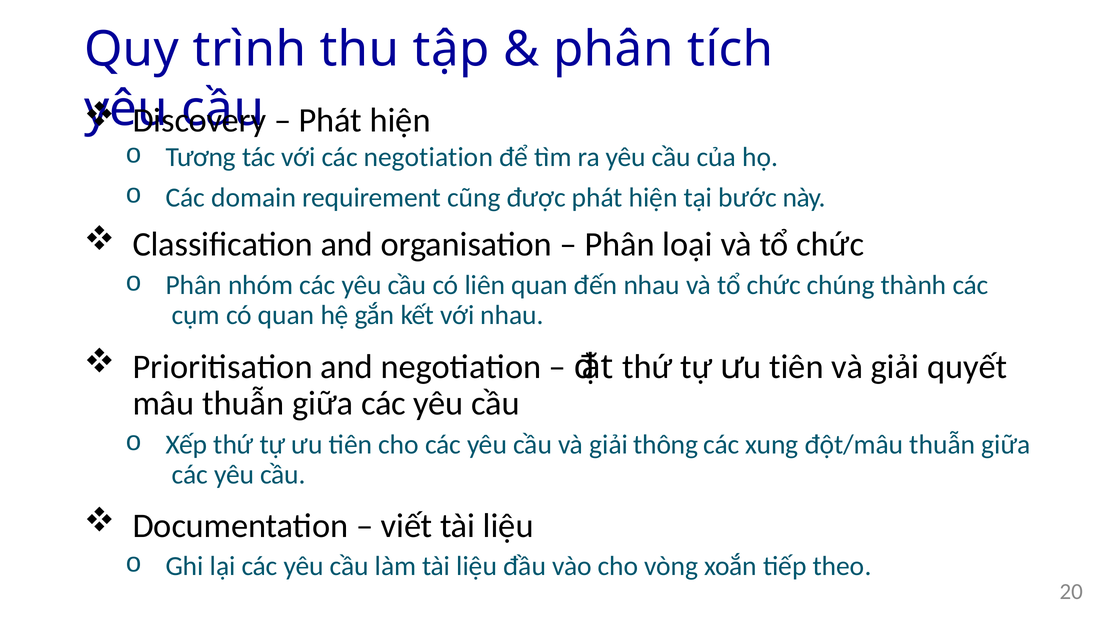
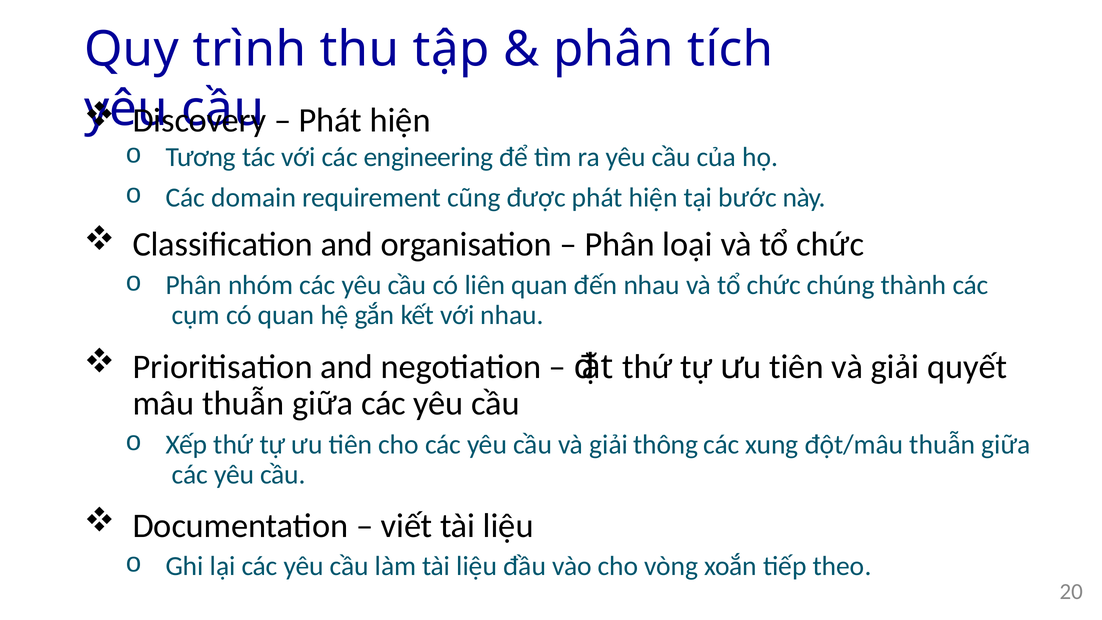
các negotiation: negotiation -> engineering (428, 157)
